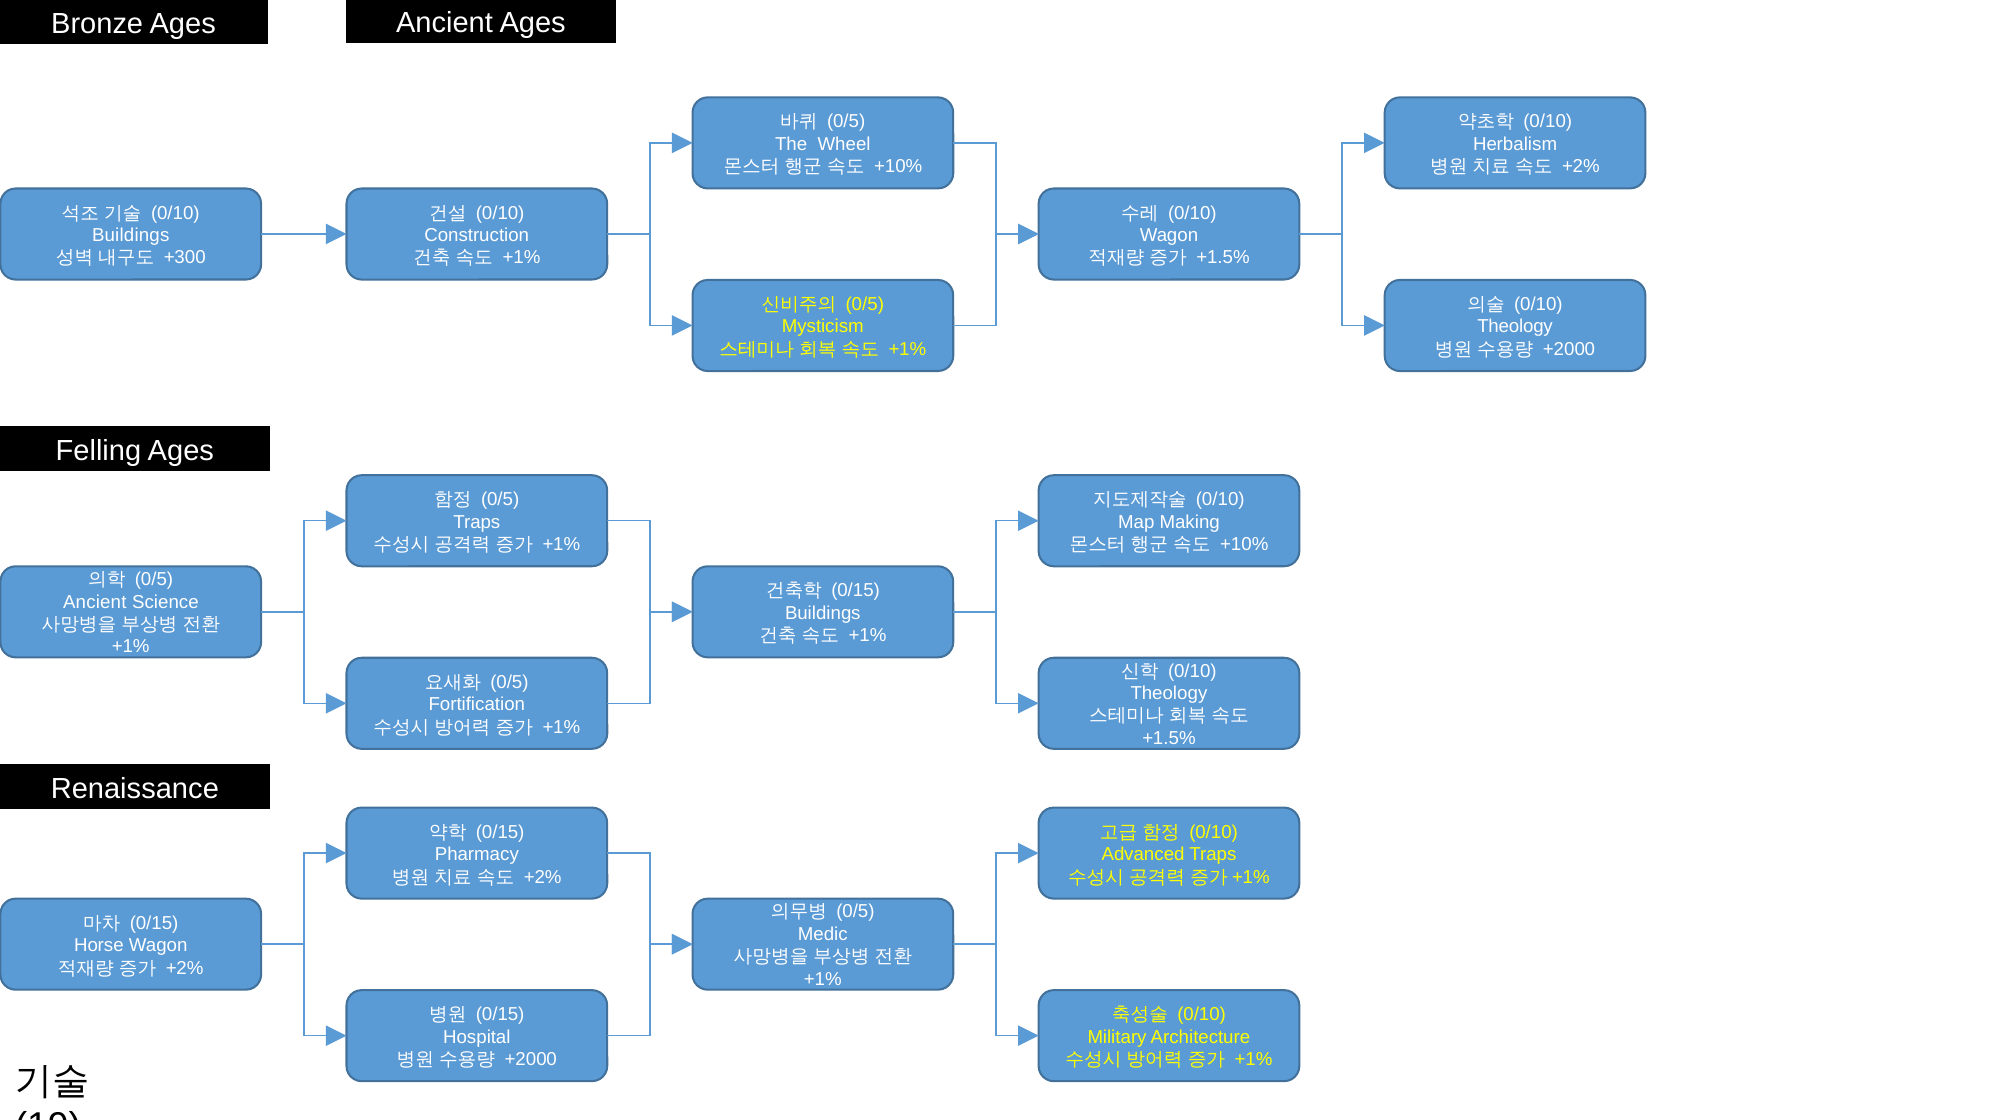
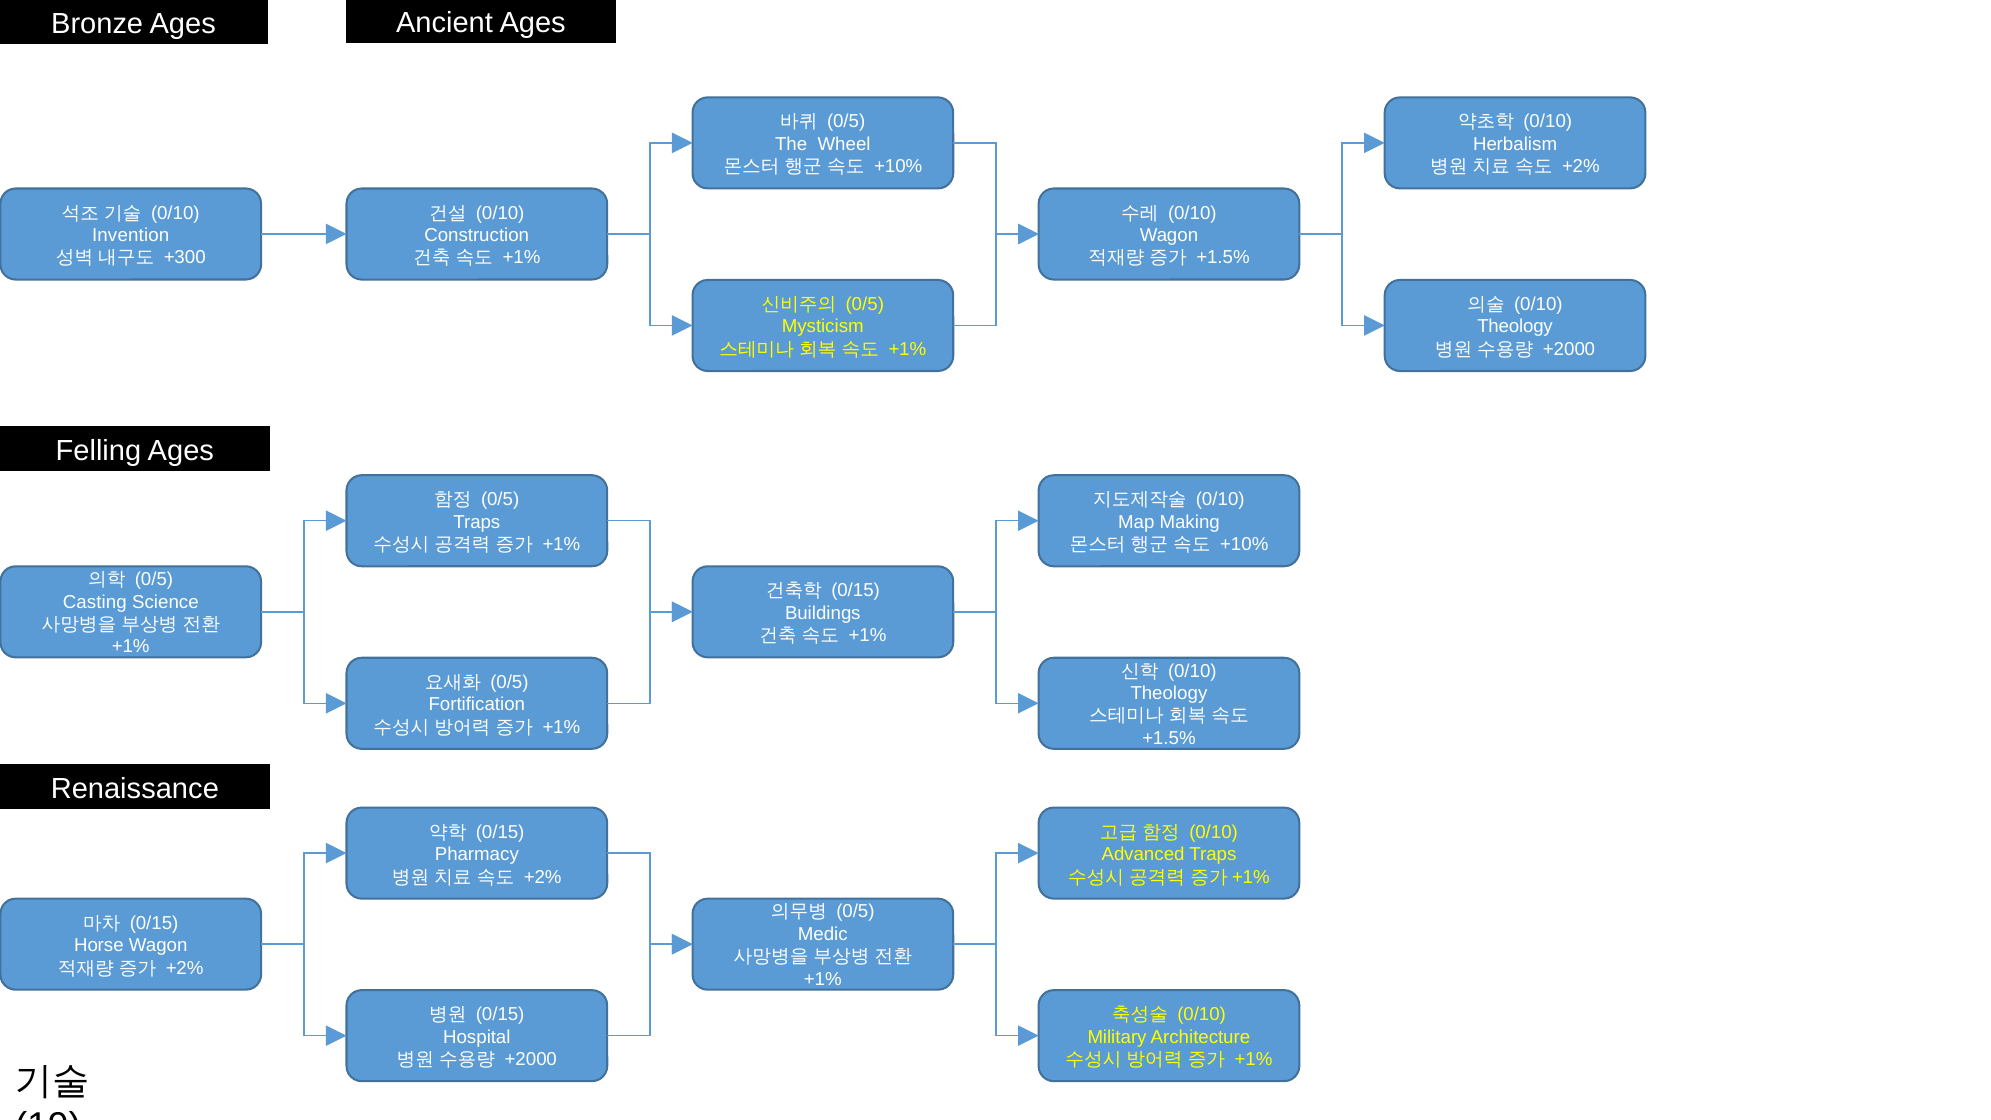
Buildings: Buildings -> Invention (131, 235)
Ancient: Ancient -> Casting (95, 602)
